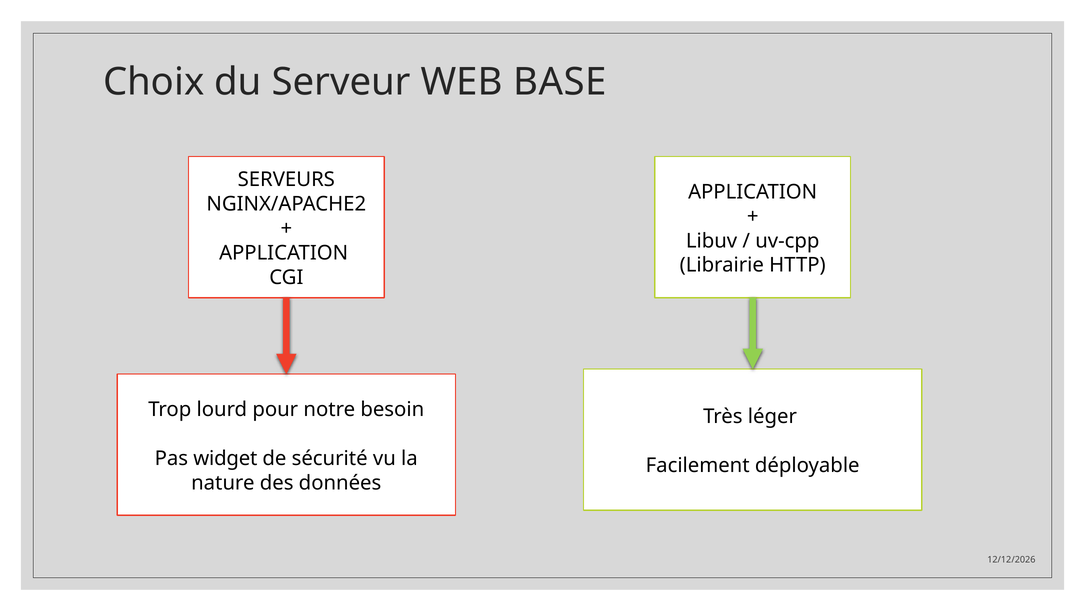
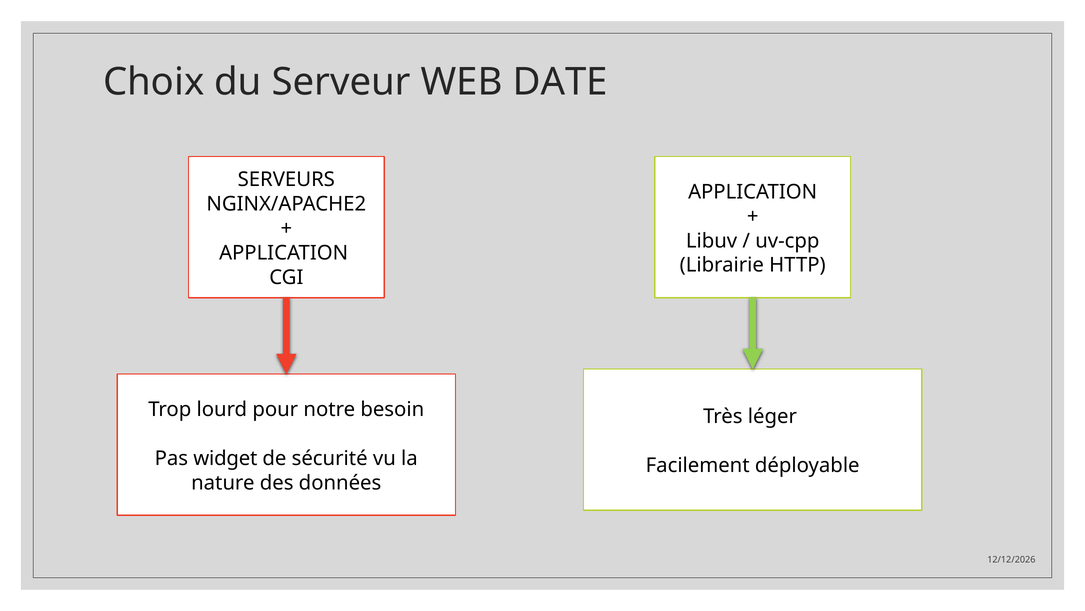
BASE: BASE -> DATE (560, 82)
